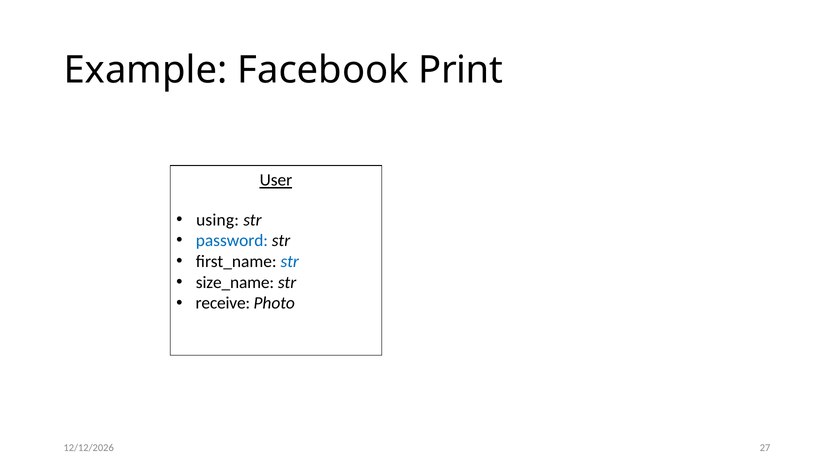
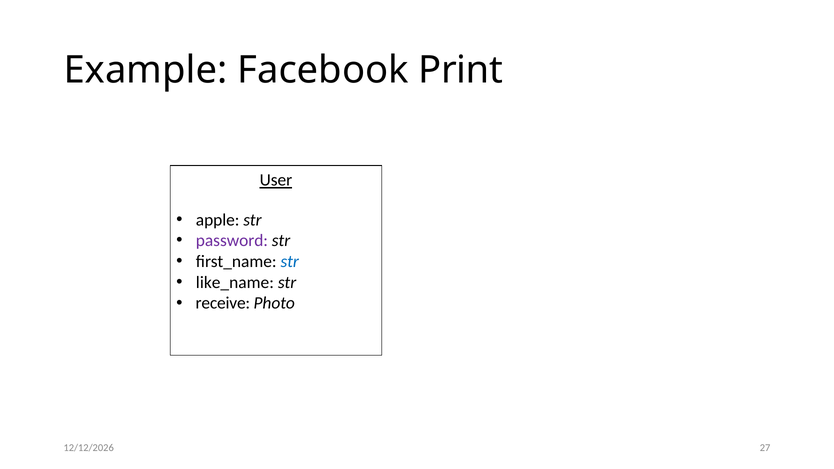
using: using -> apple (218, 220)
password colour: blue -> purple (232, 241)
size_name: size_name -> like_name (235, 282)
